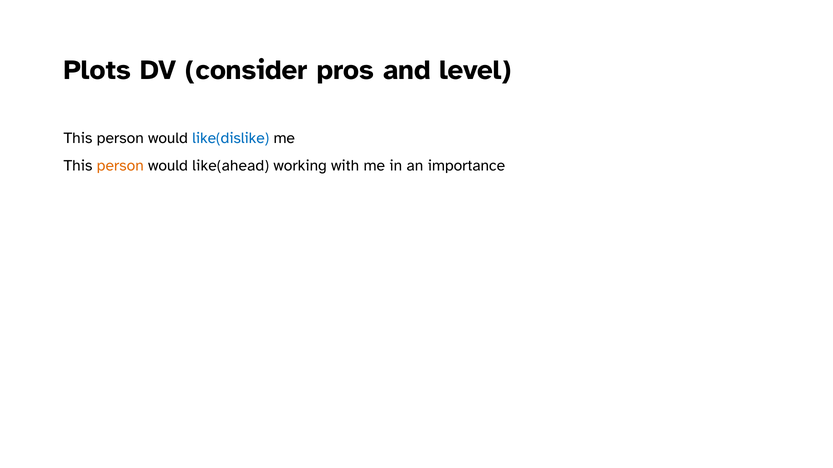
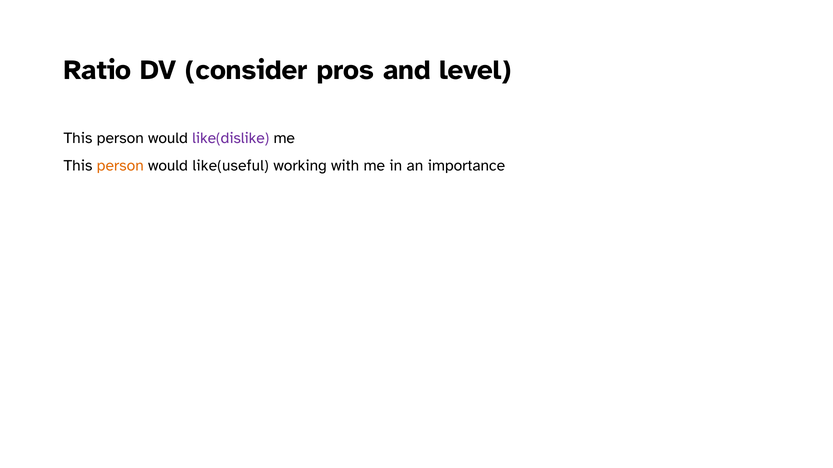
Plots: Plots -> Ratio (97, 70)
like(dislike colour: blue -> purple (231, 138)
like(ahead: like(ahead -> like(useful (231, 166)
